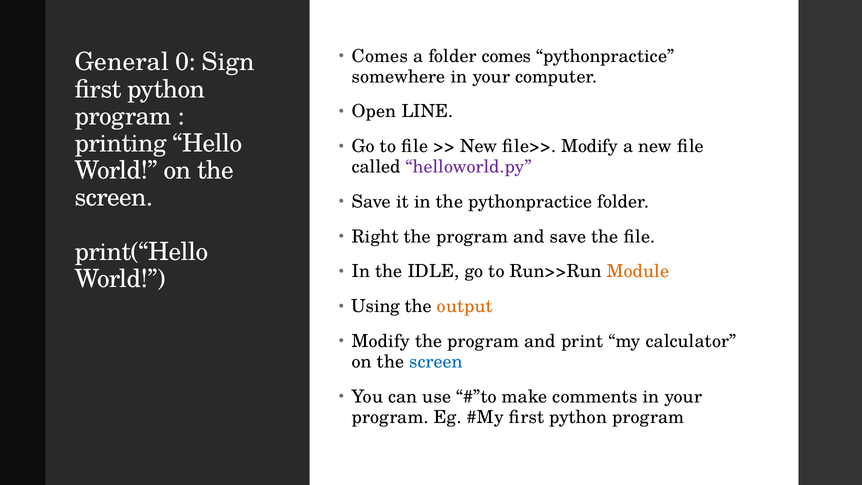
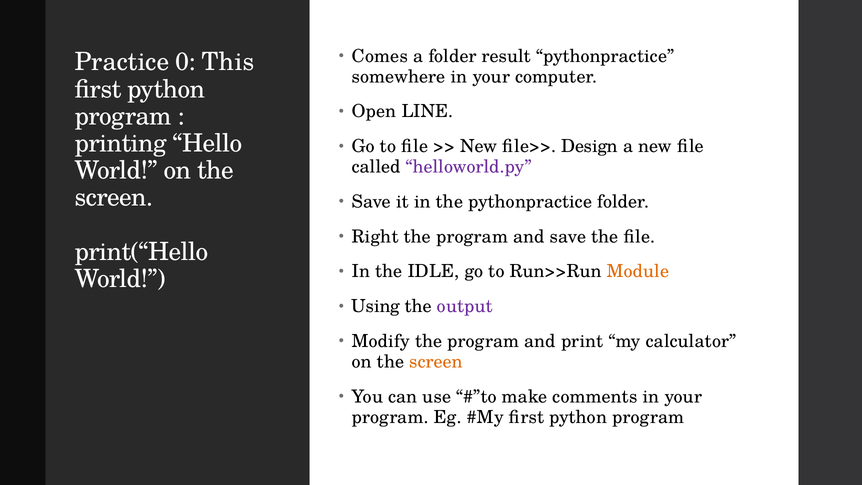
folder comes: comes -> result (506, 56)
General: General -> Practice (122, 62)
Sign: Sign -> This (228, 62)
file>> Modify: Modify -> Design (590, 146)
output colour: orange -> purple (465, 306)
screen colour: blue -> orange (436, 362)
